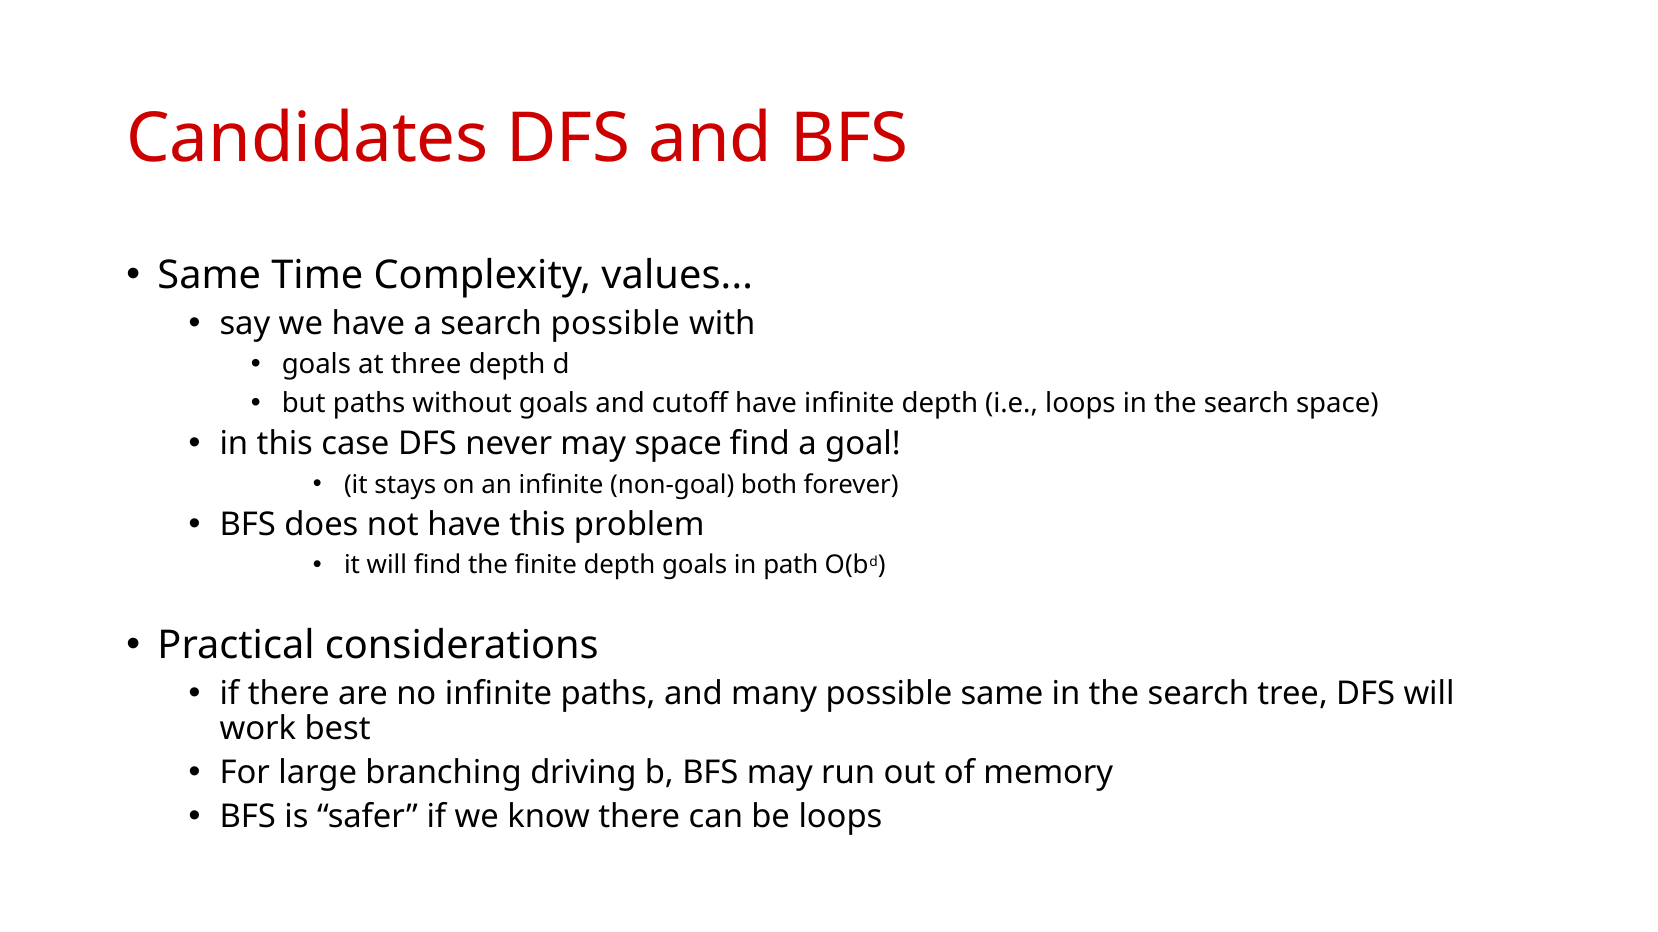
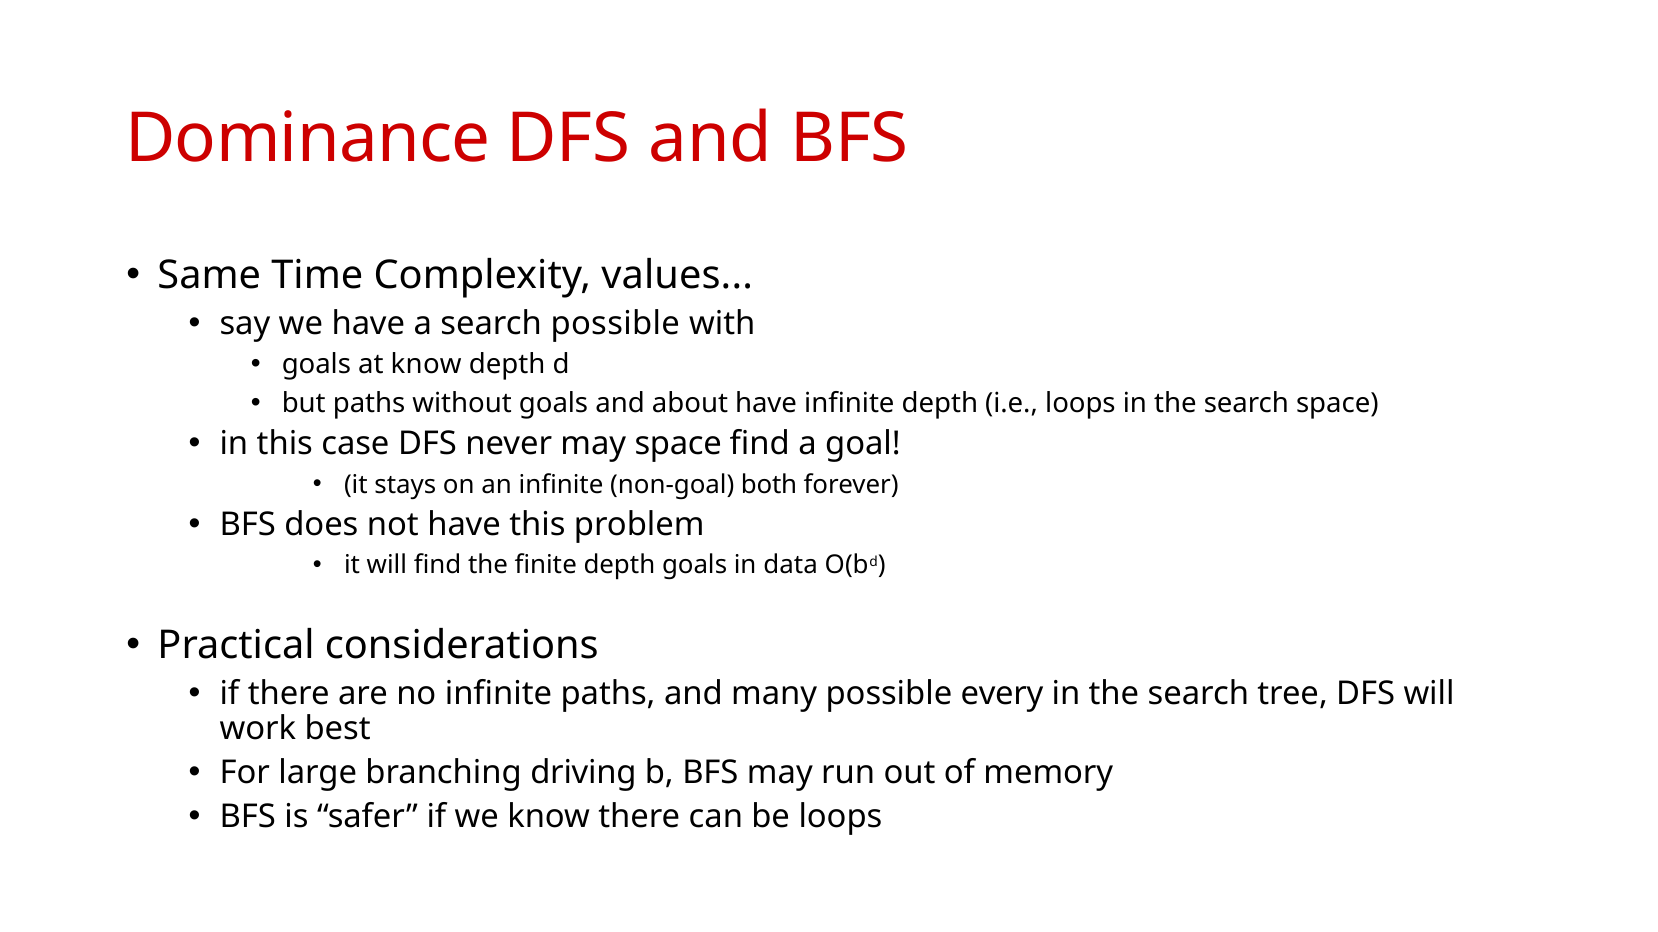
Candidates: Candidates -> Dominance (308, 139)
at three: three -> know (426, 365)
cutoff: cutoff -> about (690, 403)
path: path -> data (791, 565)
possible same: same -> every (1002, 694)
